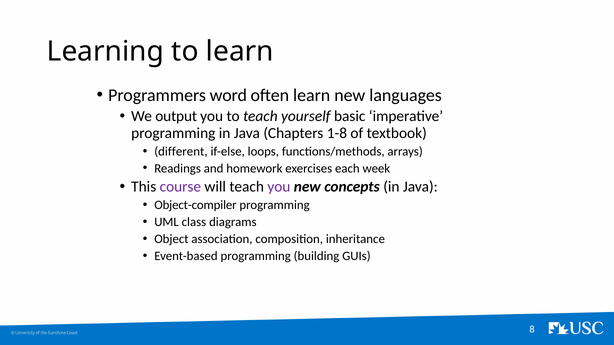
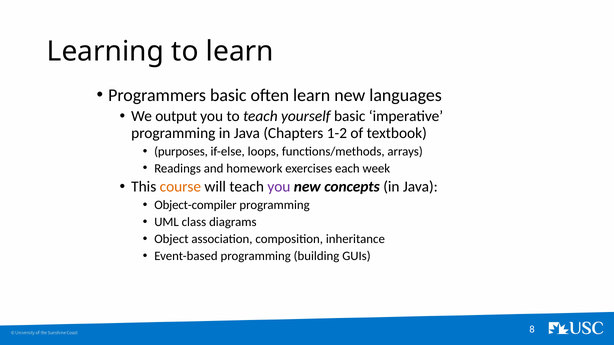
Programmers word: word -> basic (228, 95)
1-8: 1-8 -> 1-2 (337, 133)
different: different -> purposes (181, 151)
course colour: purple -> orange (180, 187)
